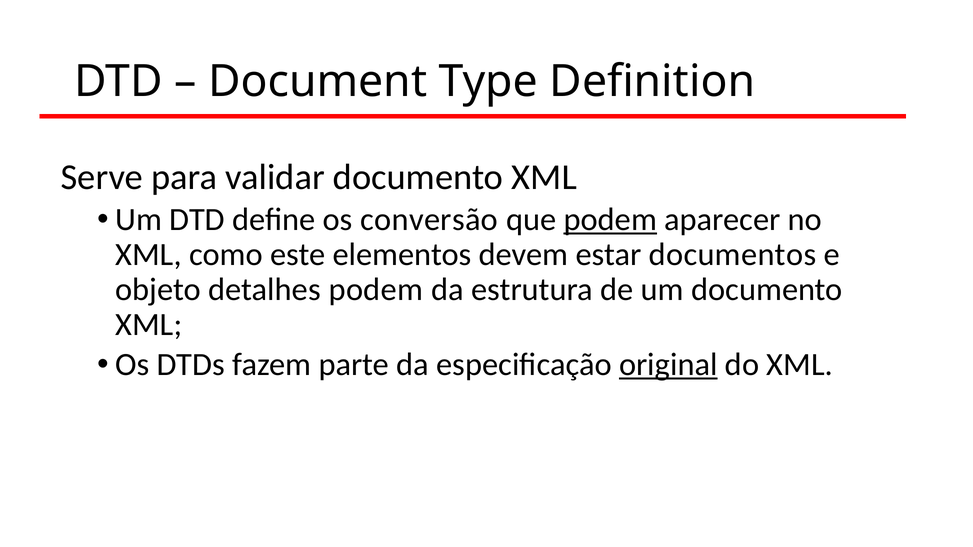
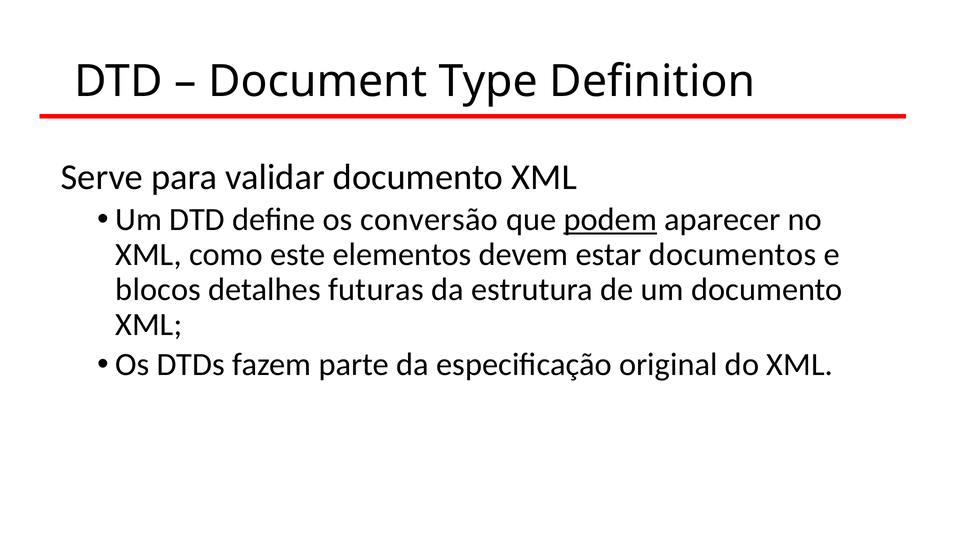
objeto: objeto -> blocos (158, 290)
detalhes podem: podem -> futuras (376, 290)
original underline: present -> none (668, 365)
